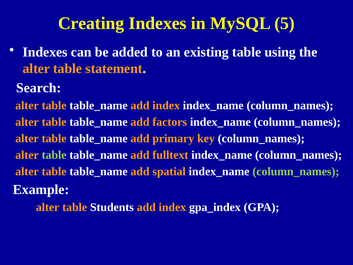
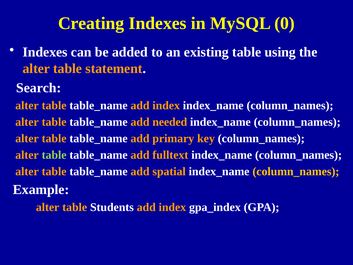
5: 5 -> 0 (285, 23)
factors: factors -> needed (170, 122)
column_names colour: light green -> yellow (296, 171)
